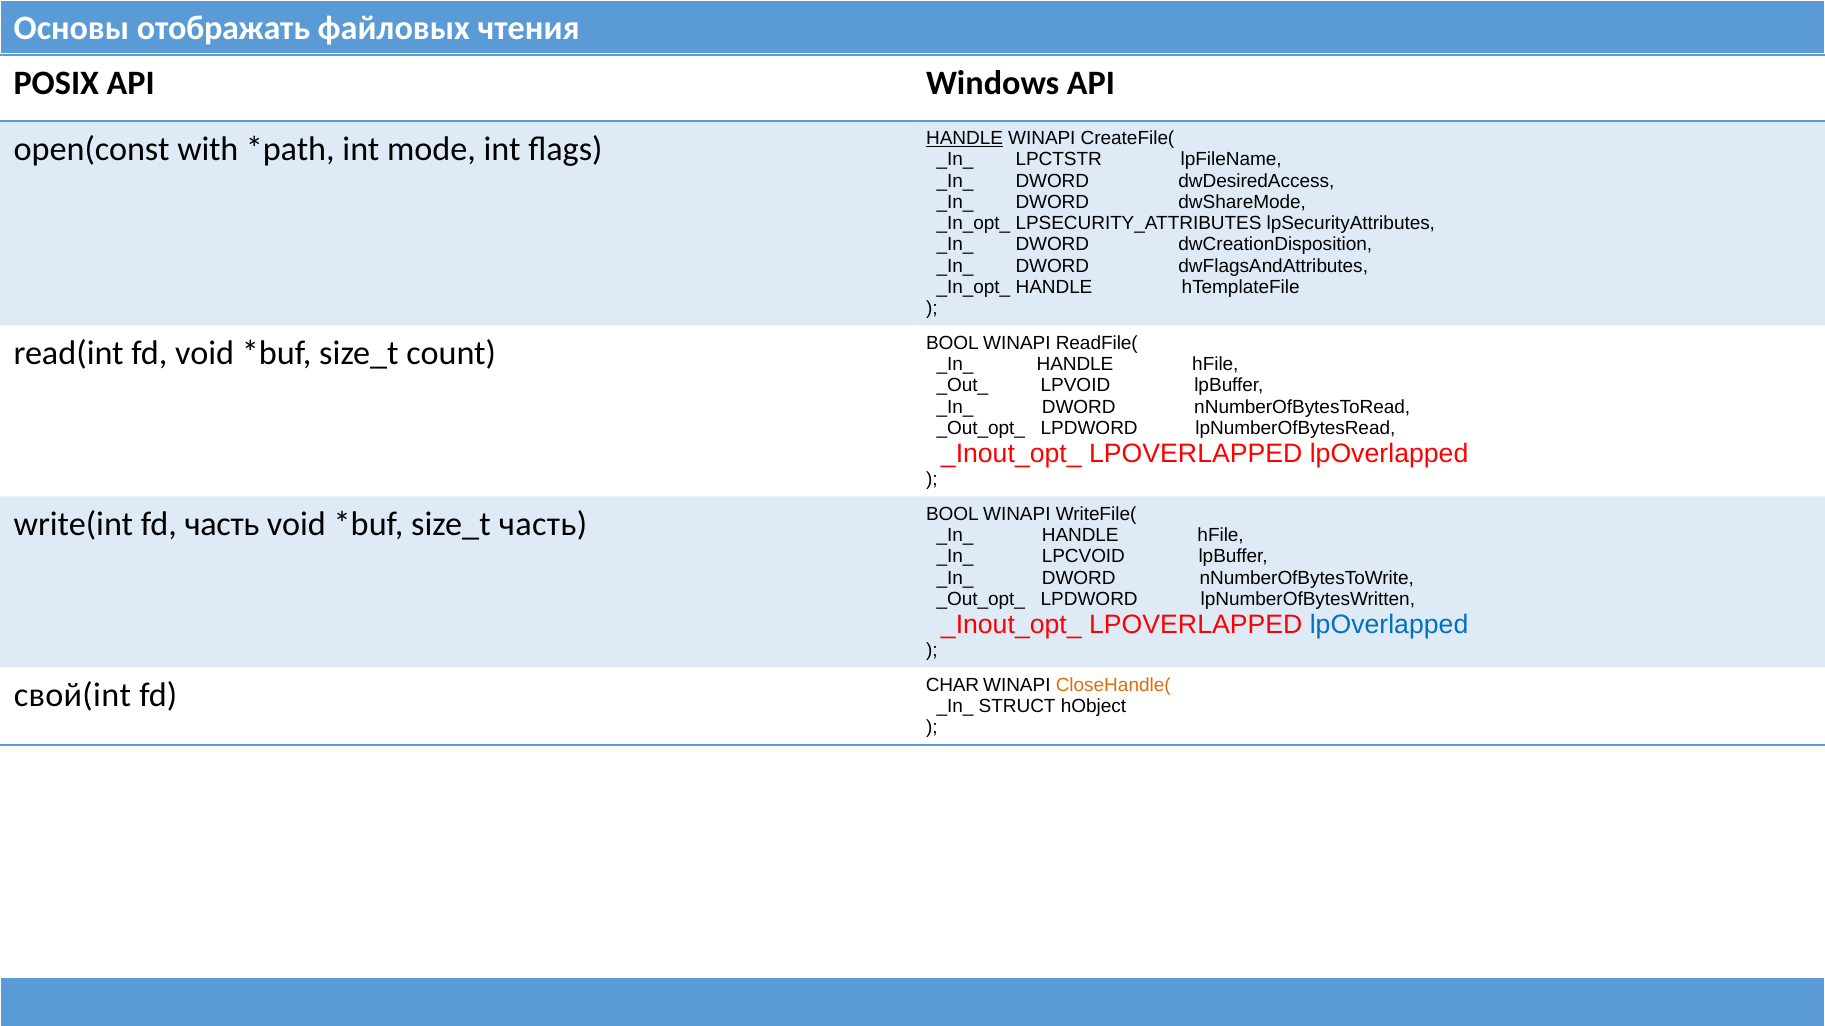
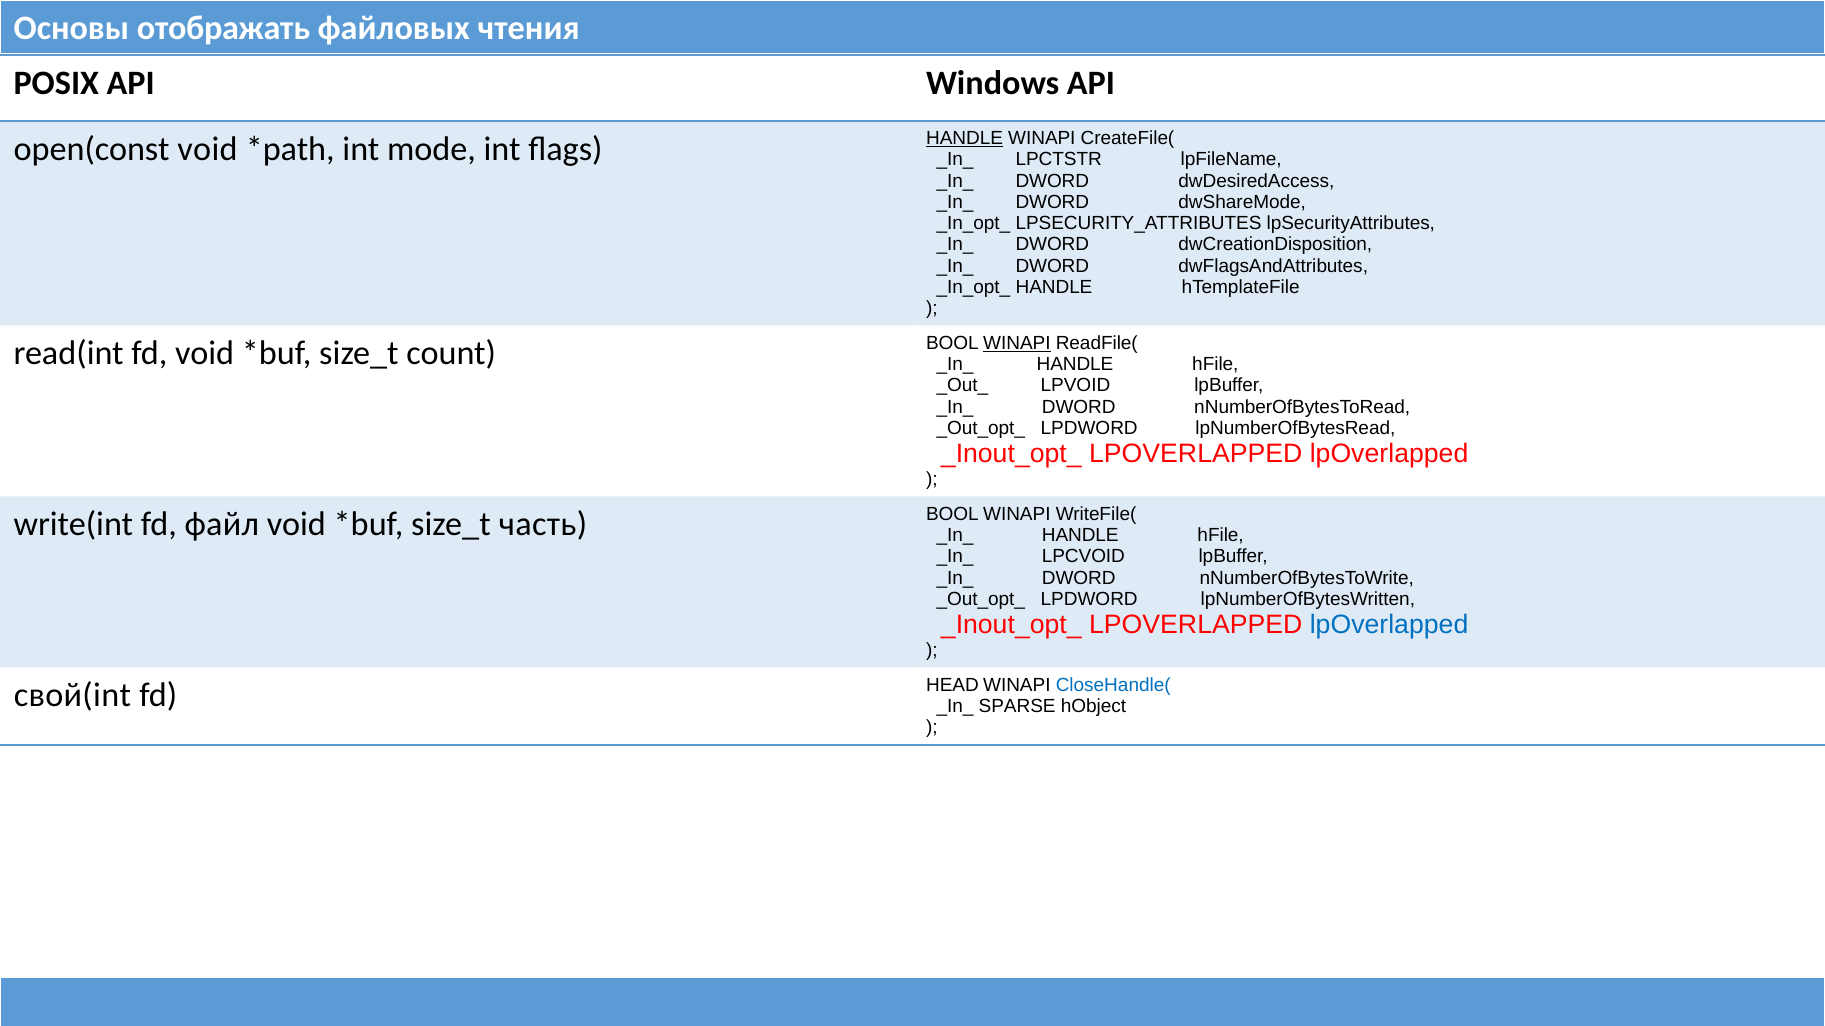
open(const with: with -> void (208, 149)
WINAPI underline: none -> present (1017, 343)
fd часть: часть -> файл (222, 525)
CHAR: CHAR -> HEAD (952, 685)
CloseHandle( colour: orange -> blue (1113, 685)
STRUCT: STRUCT -> SPARSE (1017, 707)
